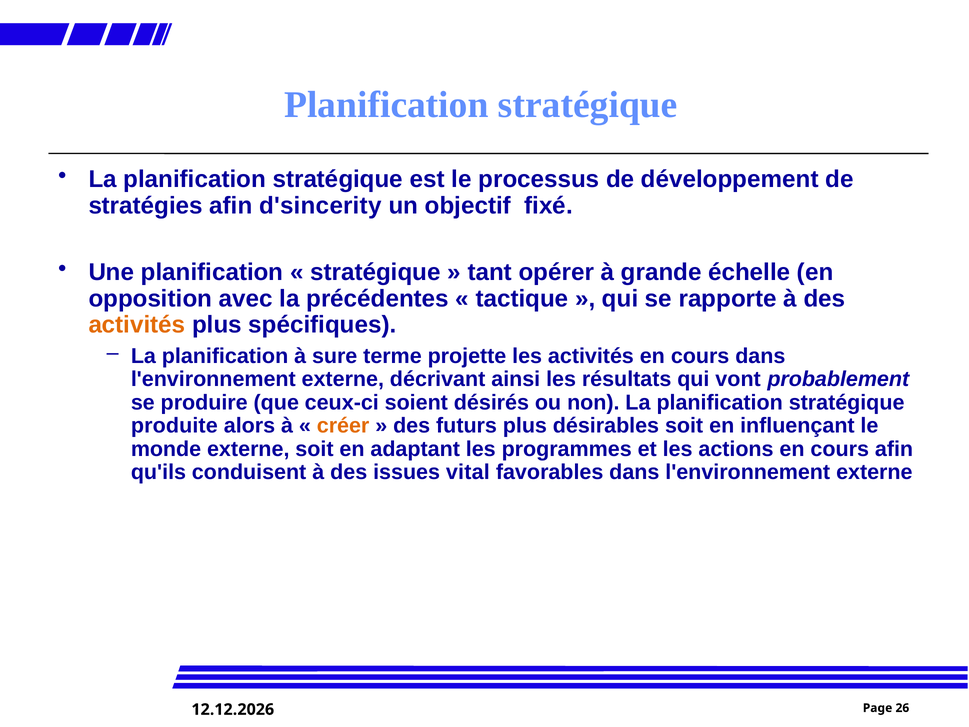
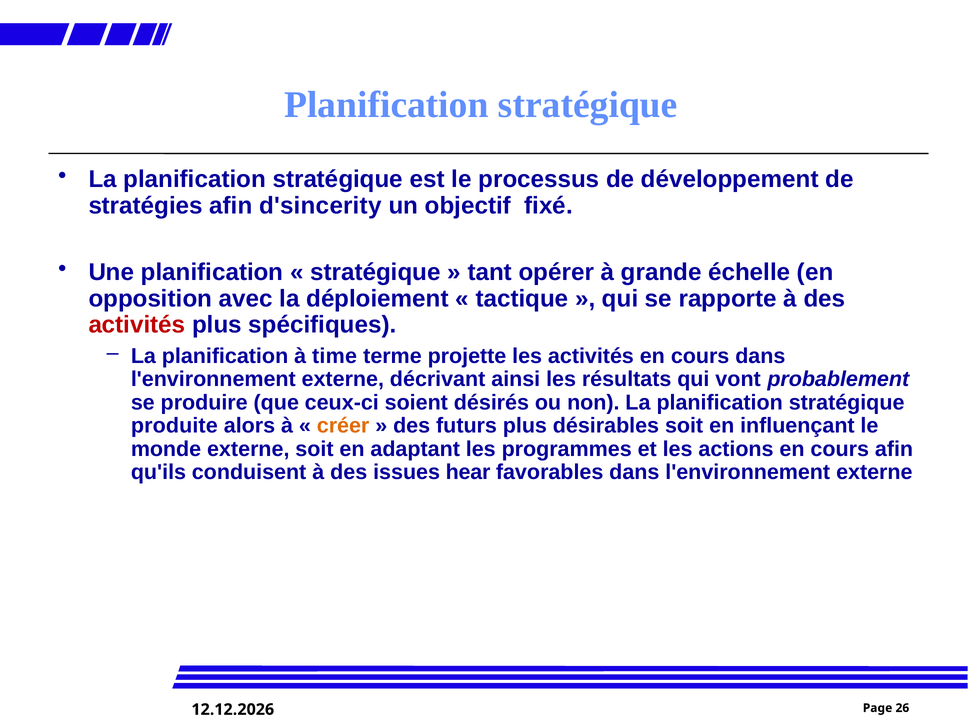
précédentes: précédentes -> déploiement (378, 299)
activités colour: orange -> red (137, 325)
sure: sure -> time (335, 356)
vital: vital -> hear (468, 472)
